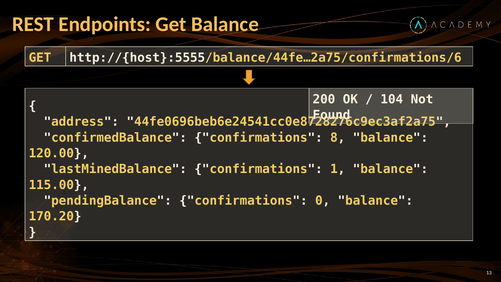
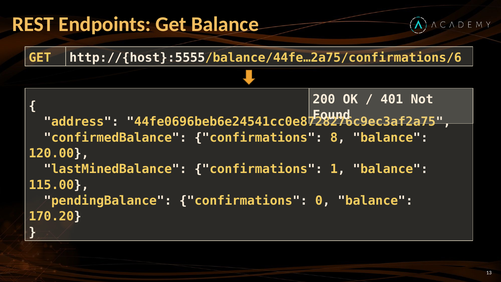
104: 104 -> 401 (392, 99)
